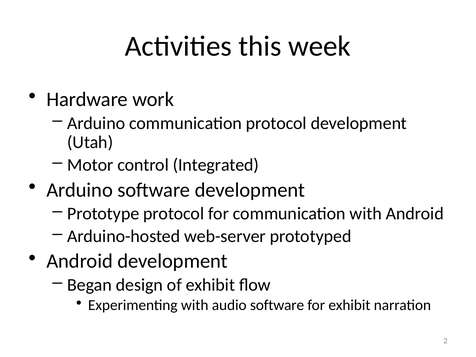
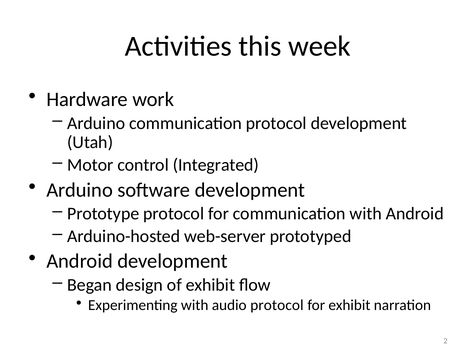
audio software: software -> protocol (277, 305)
